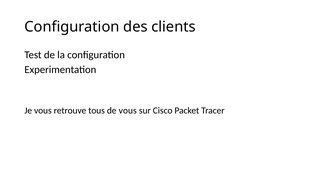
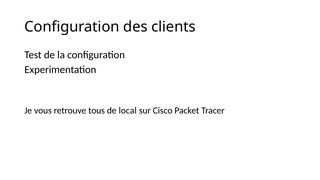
de vous: vous -> local (128, 111)
